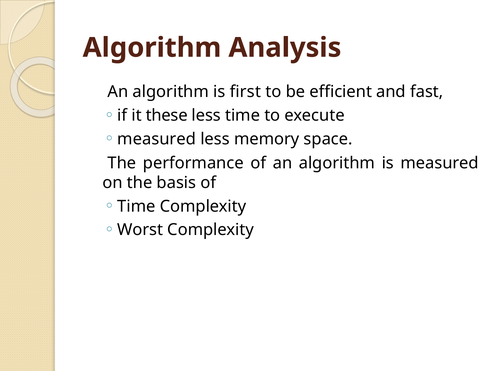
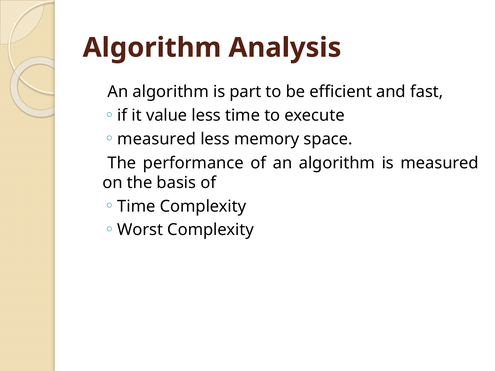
first: first -> part (246, 92)
these: these -> value (167, 115)
